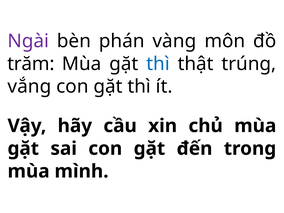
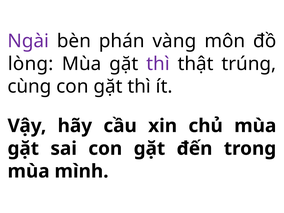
trăm: trăm -> lòng (31, 64)
thì colour: blue -> purple (158, 64)
vắng: vắng -> cùng (29, 87)
